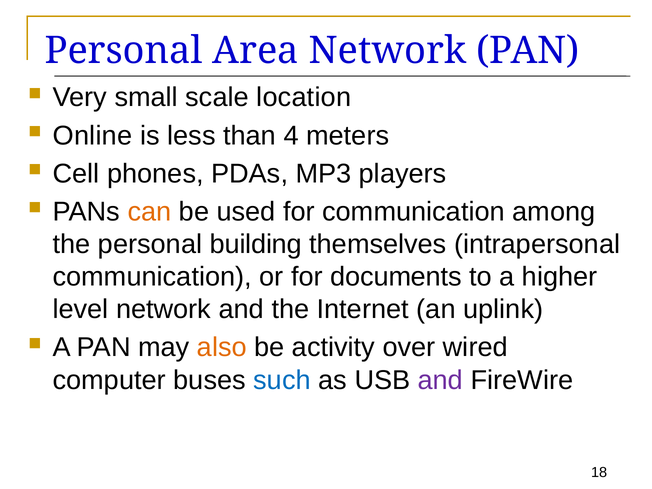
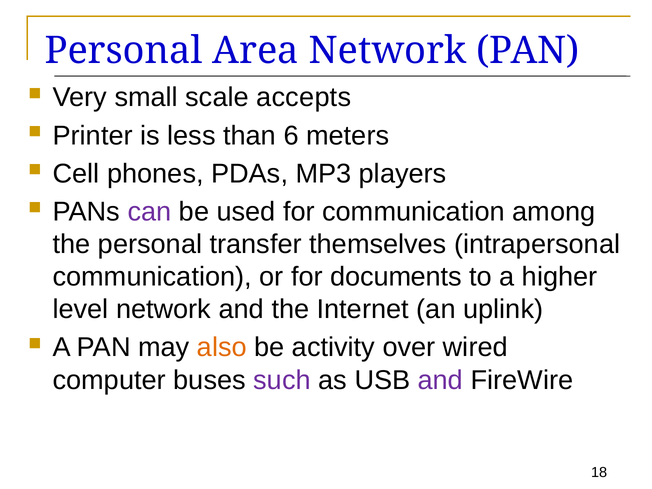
location: location -> accepts (304, 98)
Online: Online -> Printer (93, 136)
4: 4 -> 6 (291, 136)
can colour: orange -> purple (149, 212)
building: building -> transfer (256, 244)
such colour: blue -> purple (282, 380)
